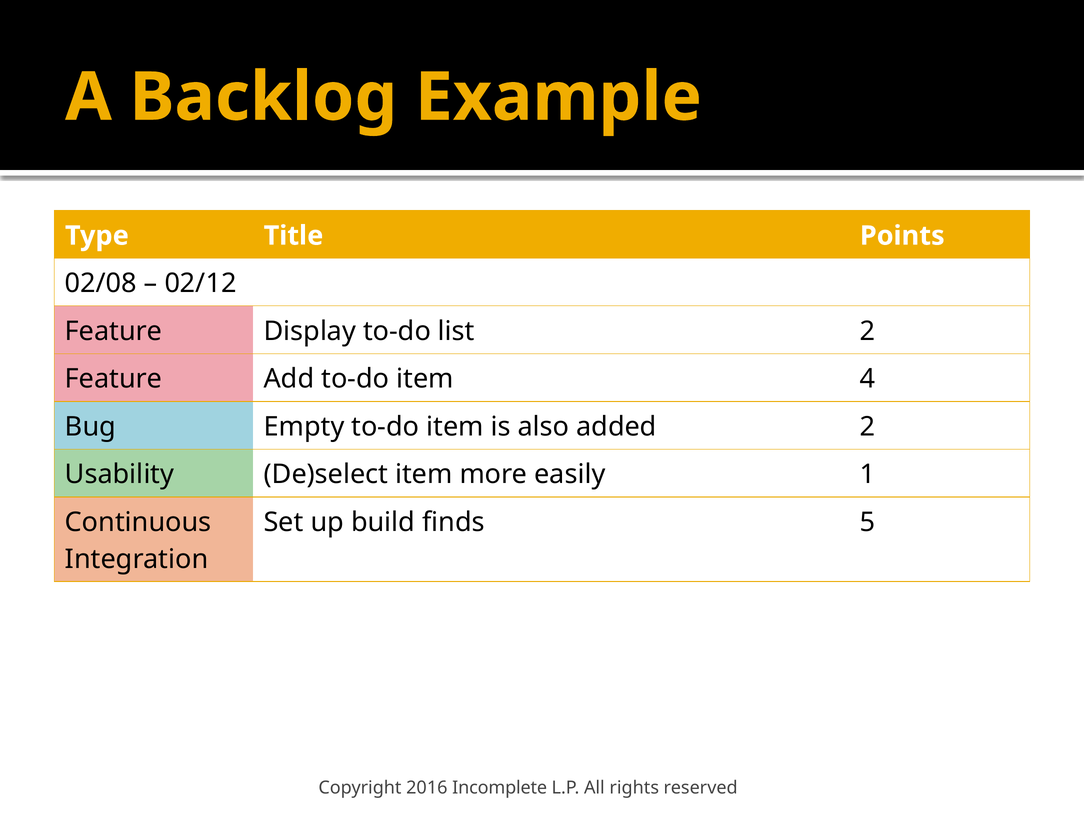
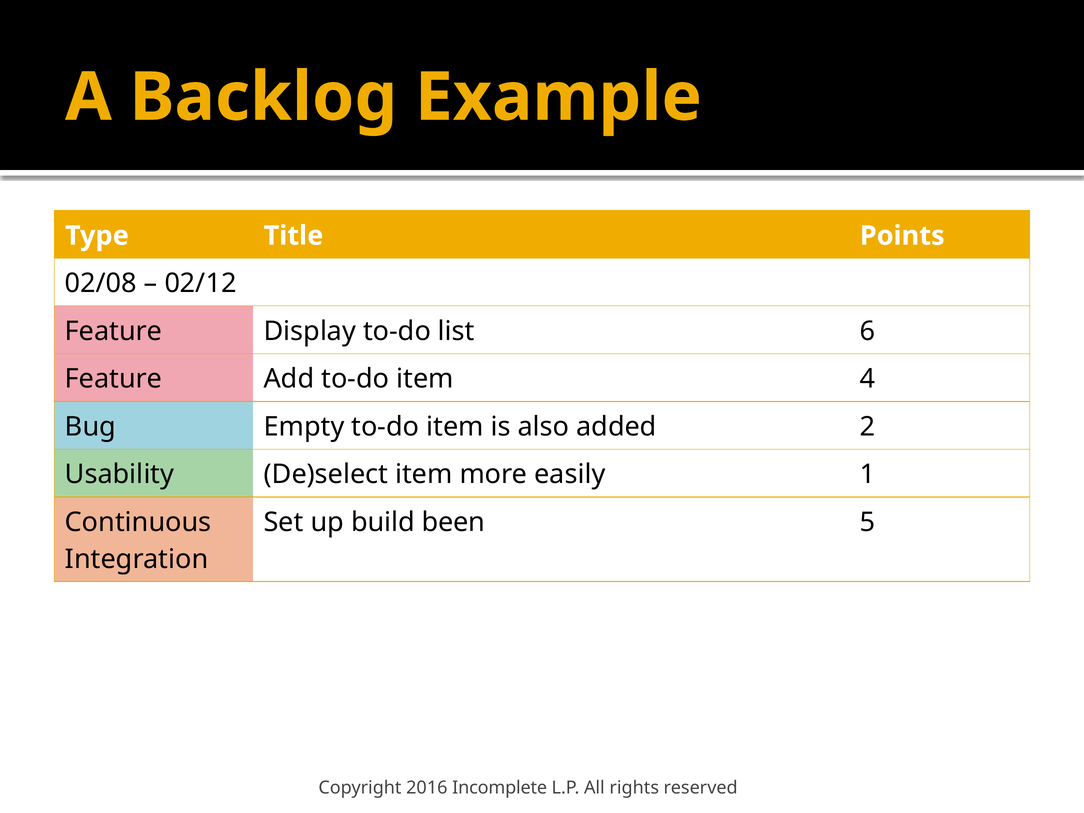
list 2: 2 -> 6 (868, 331)
finds: finds -> been (453, 522)
